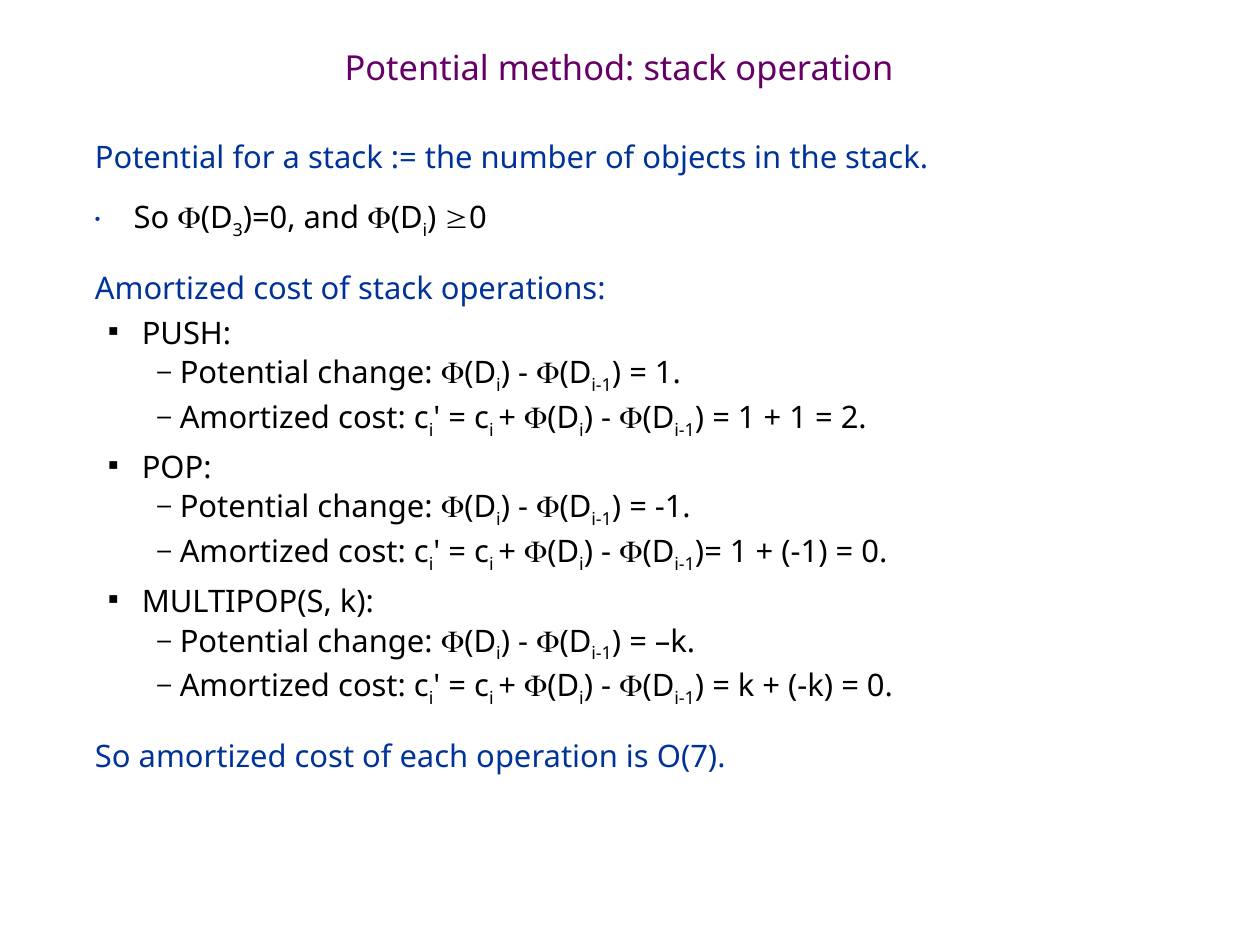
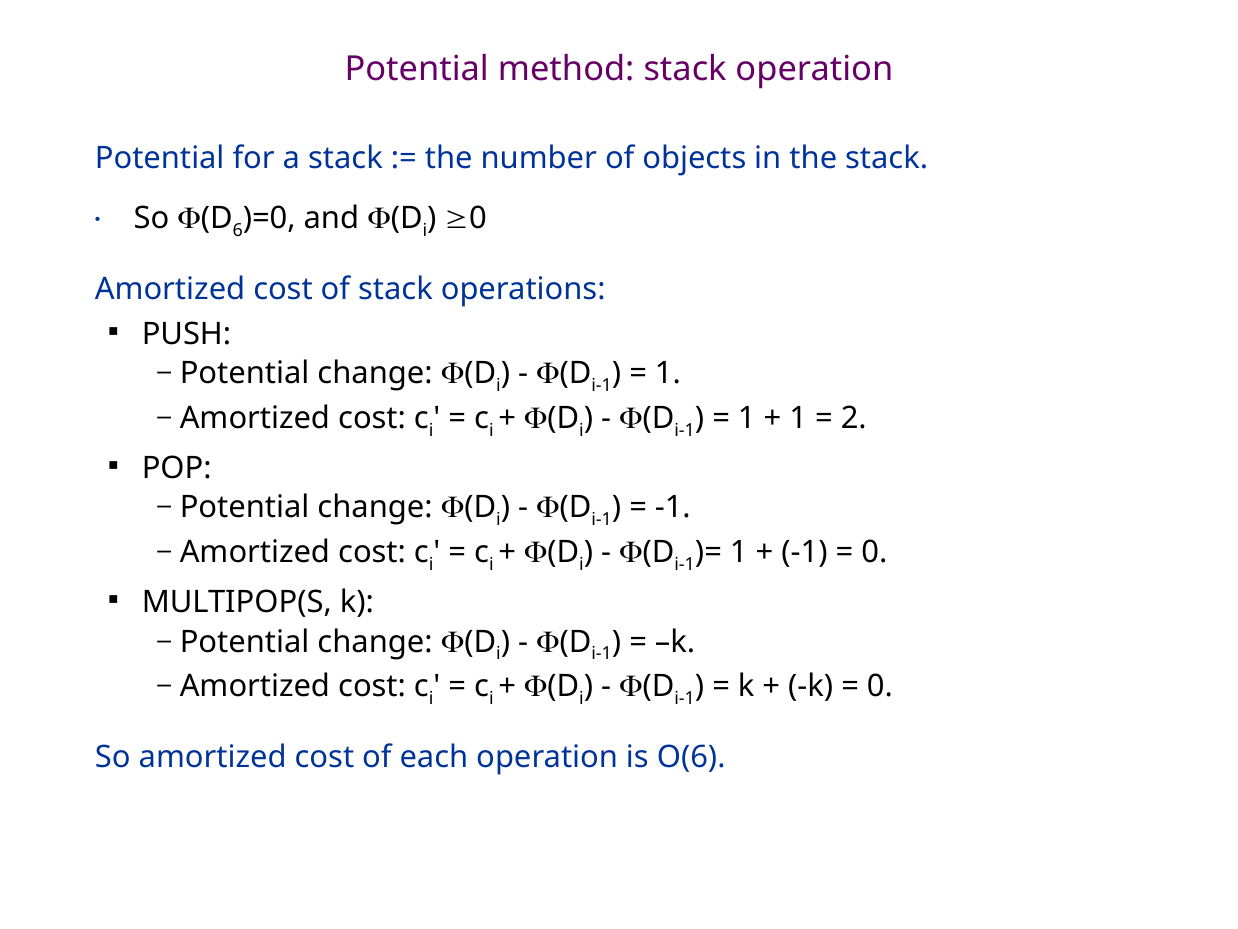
3: 3 -> 6 (238, 231)
O(7: O(7 -> O(6 (691, 757)
